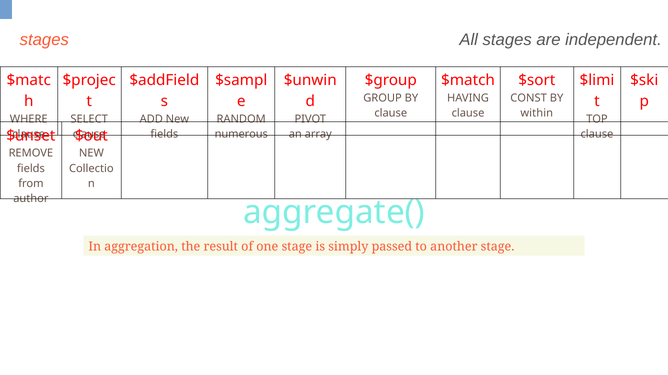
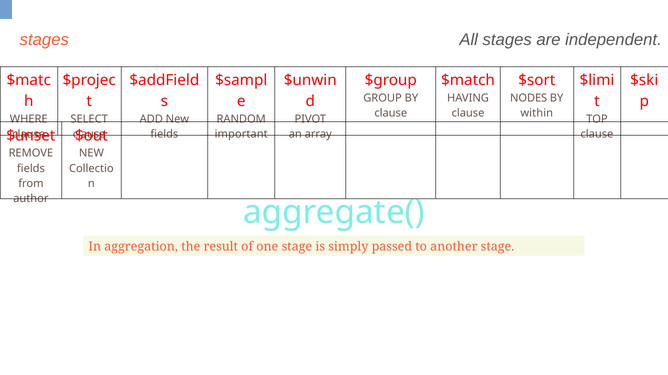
CONST: CONST -> NODES (529, 98)
numerous: numerous -> important (241, 134)
